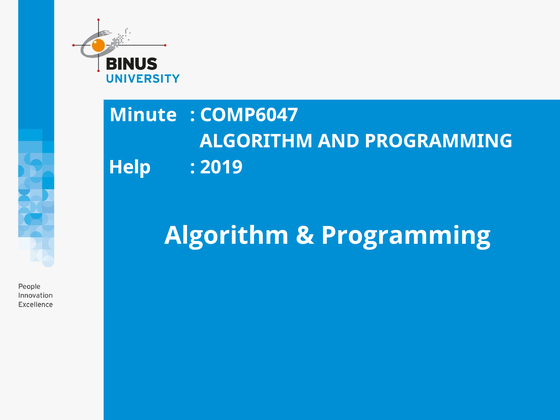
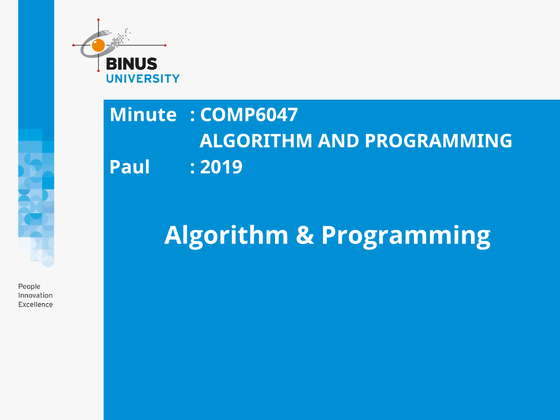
Help: Help -> Paul (130, 167)
